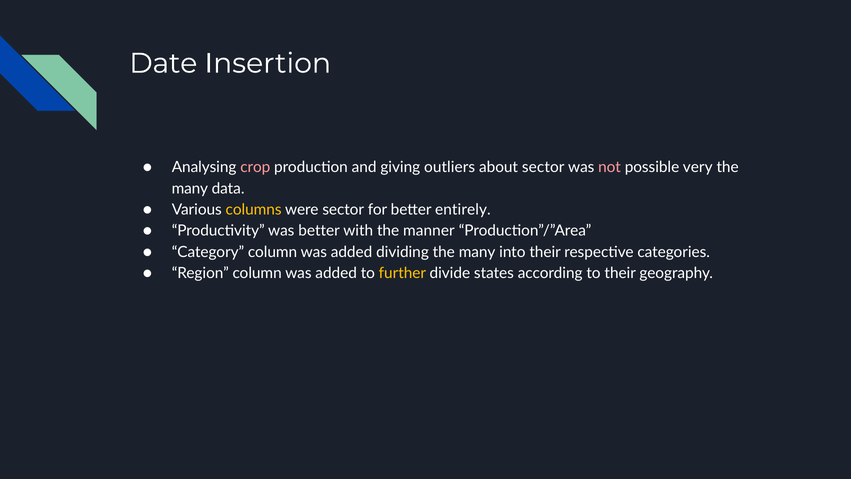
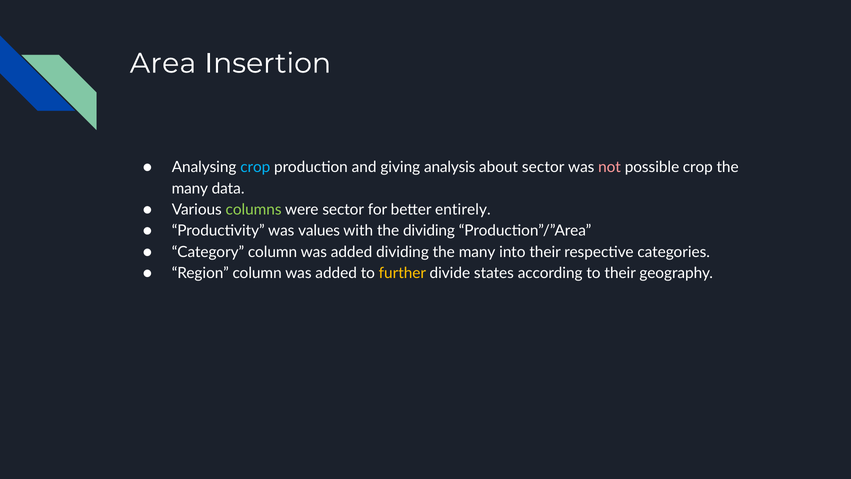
Date: Date -> Area (163, 63)
crop colour: pink -> light blue (255, 167)
outliers: outliers -> analysis (450, 167)
possible very: very -> crop (698, 167)
columns colour: yellow -> light green (254, 210)
was better: better -> values (319, 231)
the manner: manner -> dividing (429, 231)
